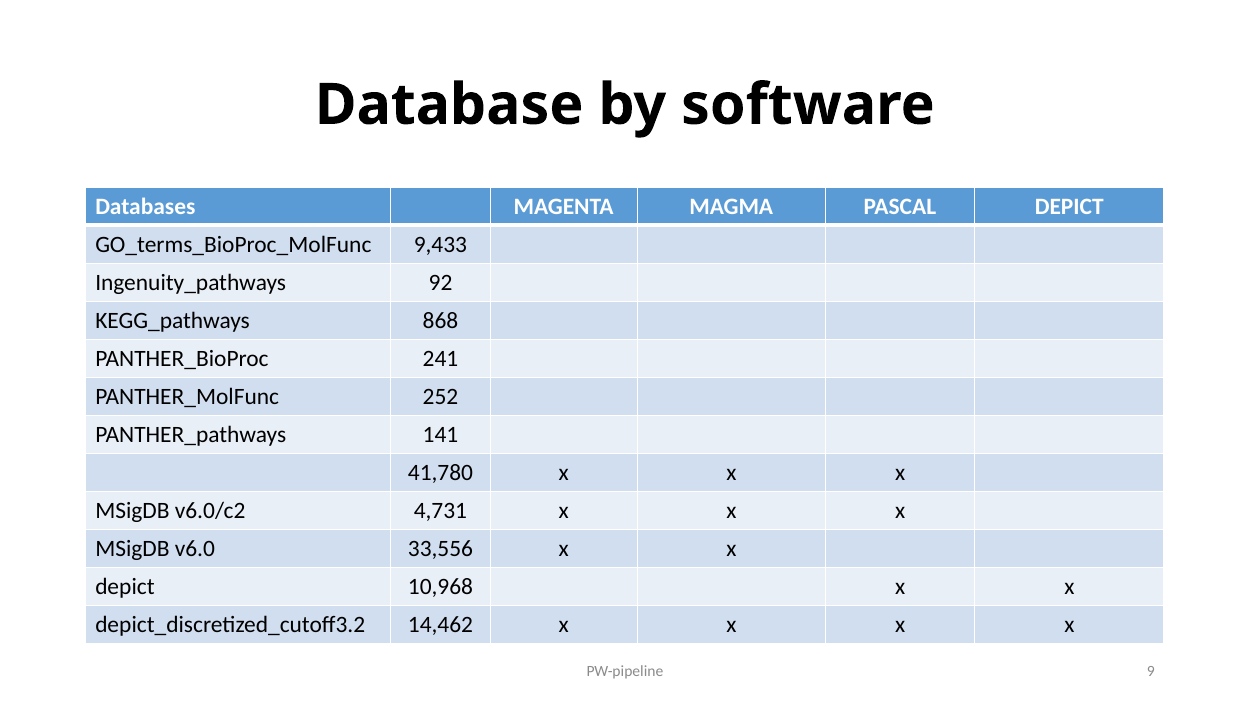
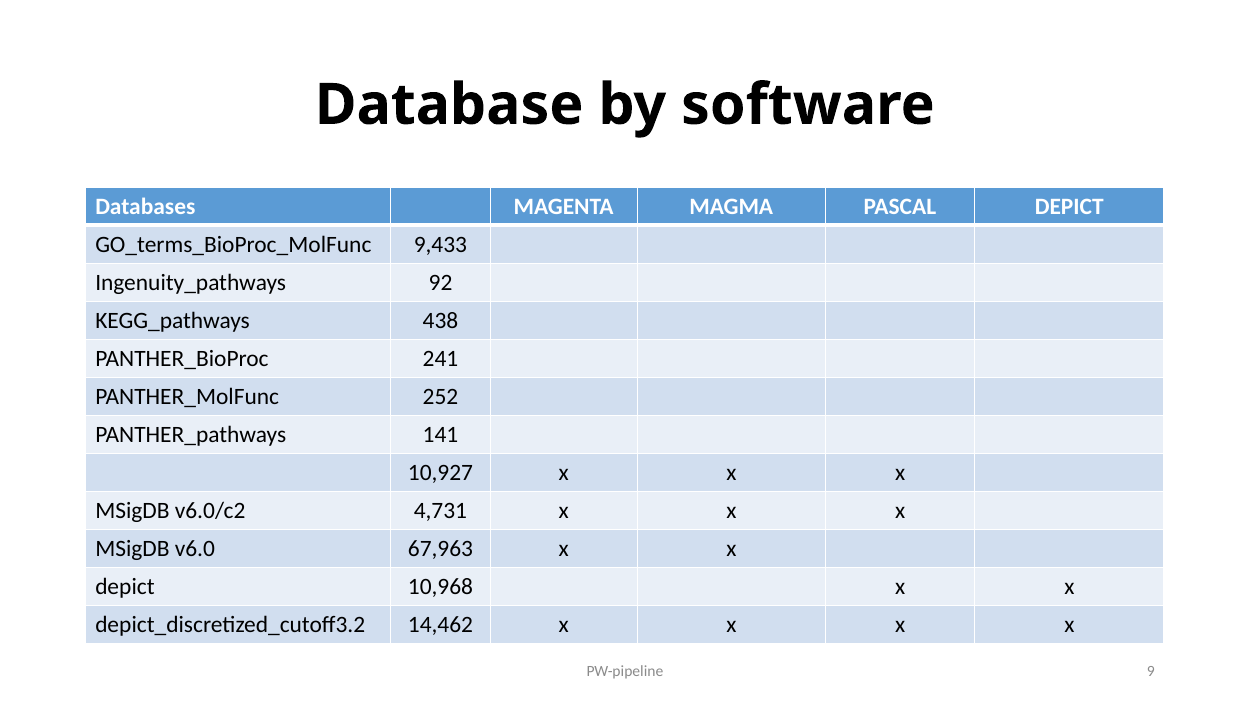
868: 868 -> 438 (441, 320)
41,780: 41,780 -> 10,927 (441, 473)
33,556: 33,556 -> 67,963 (441, 549)
